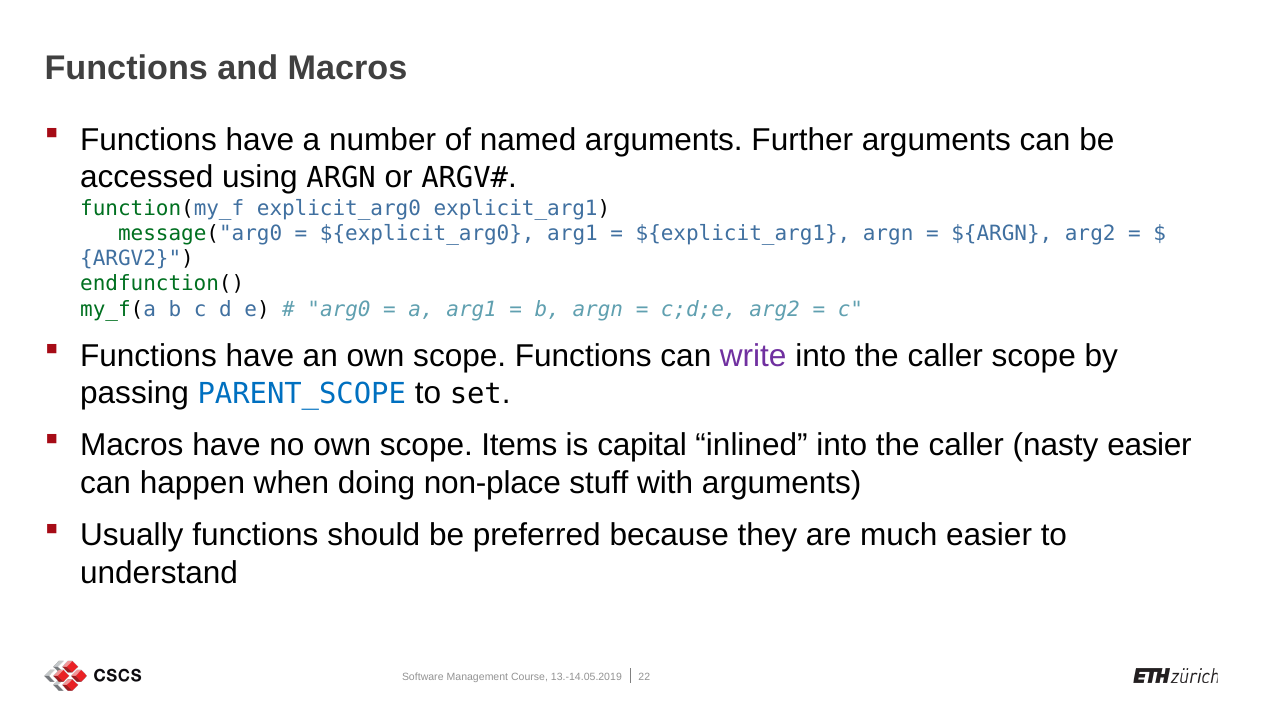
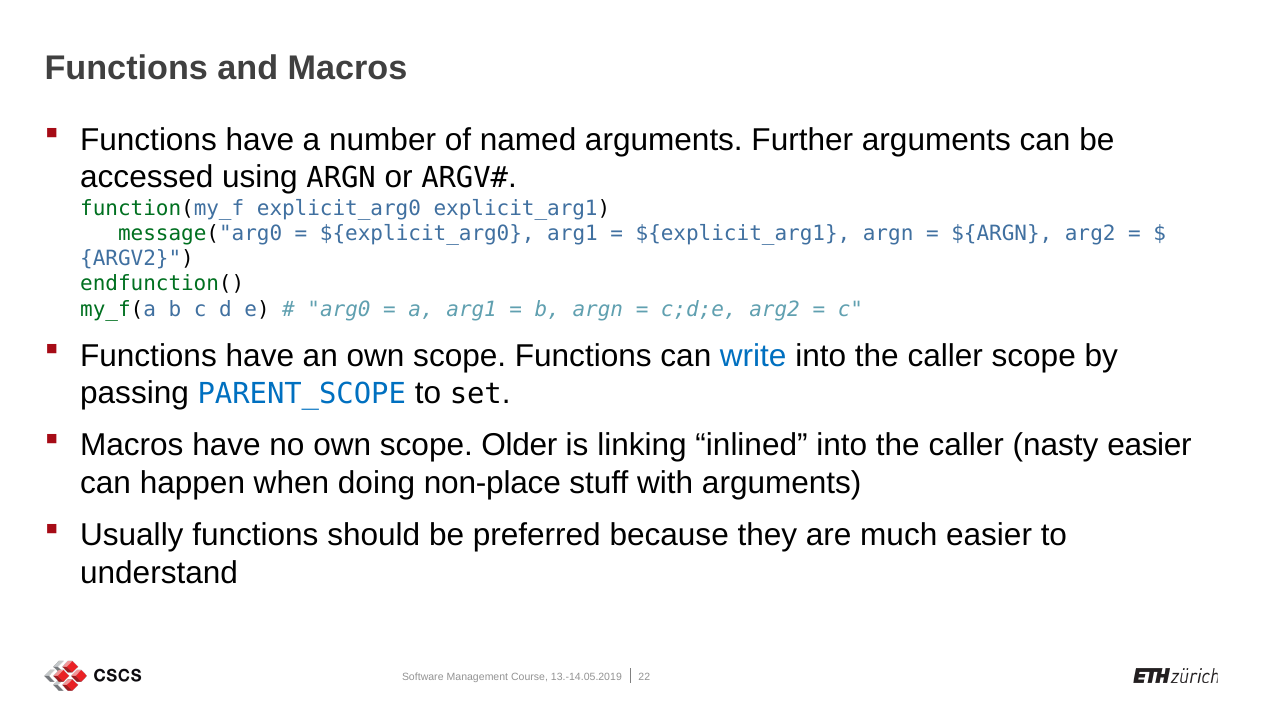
write colour: purple -> blue (753, 356)
Items: Items -> Older (519, 445)
capital: capital -> linking (642, 445)
